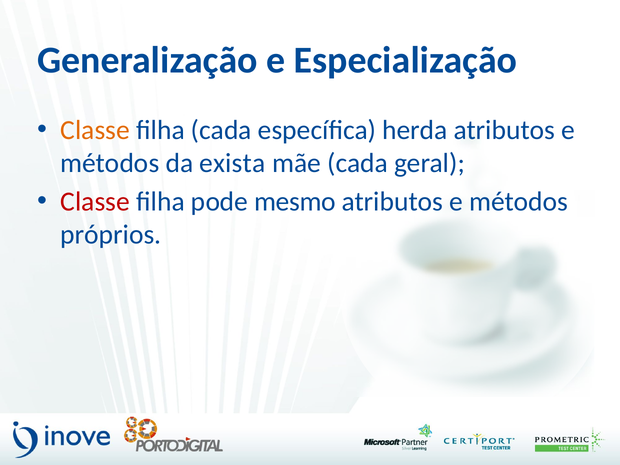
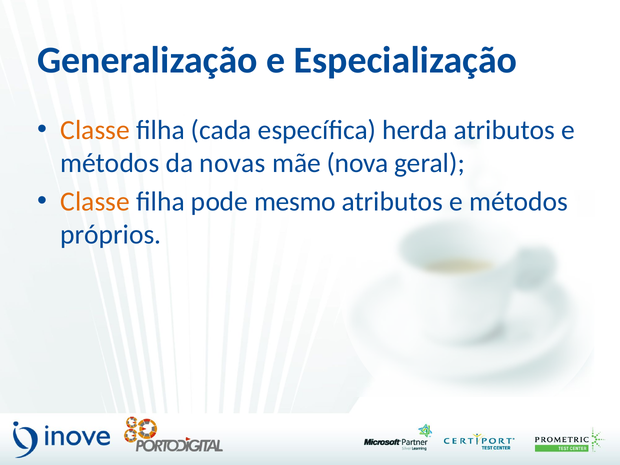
exista: exista -> novas (233, 163)
mãe cada: cada -> nova (358, 163)
Classe colour: red -> orange (95, 202)
